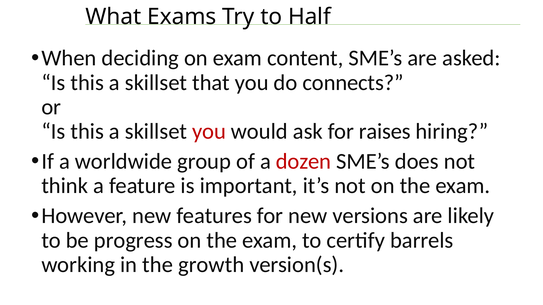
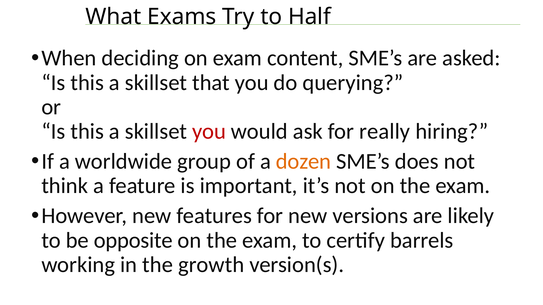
connects: connects -> querying (353, 83)
raises: raises -> really (385, 132)
dozen colour: red -> orange (304, 162)
progress: progress -> opposite (133, 241)
